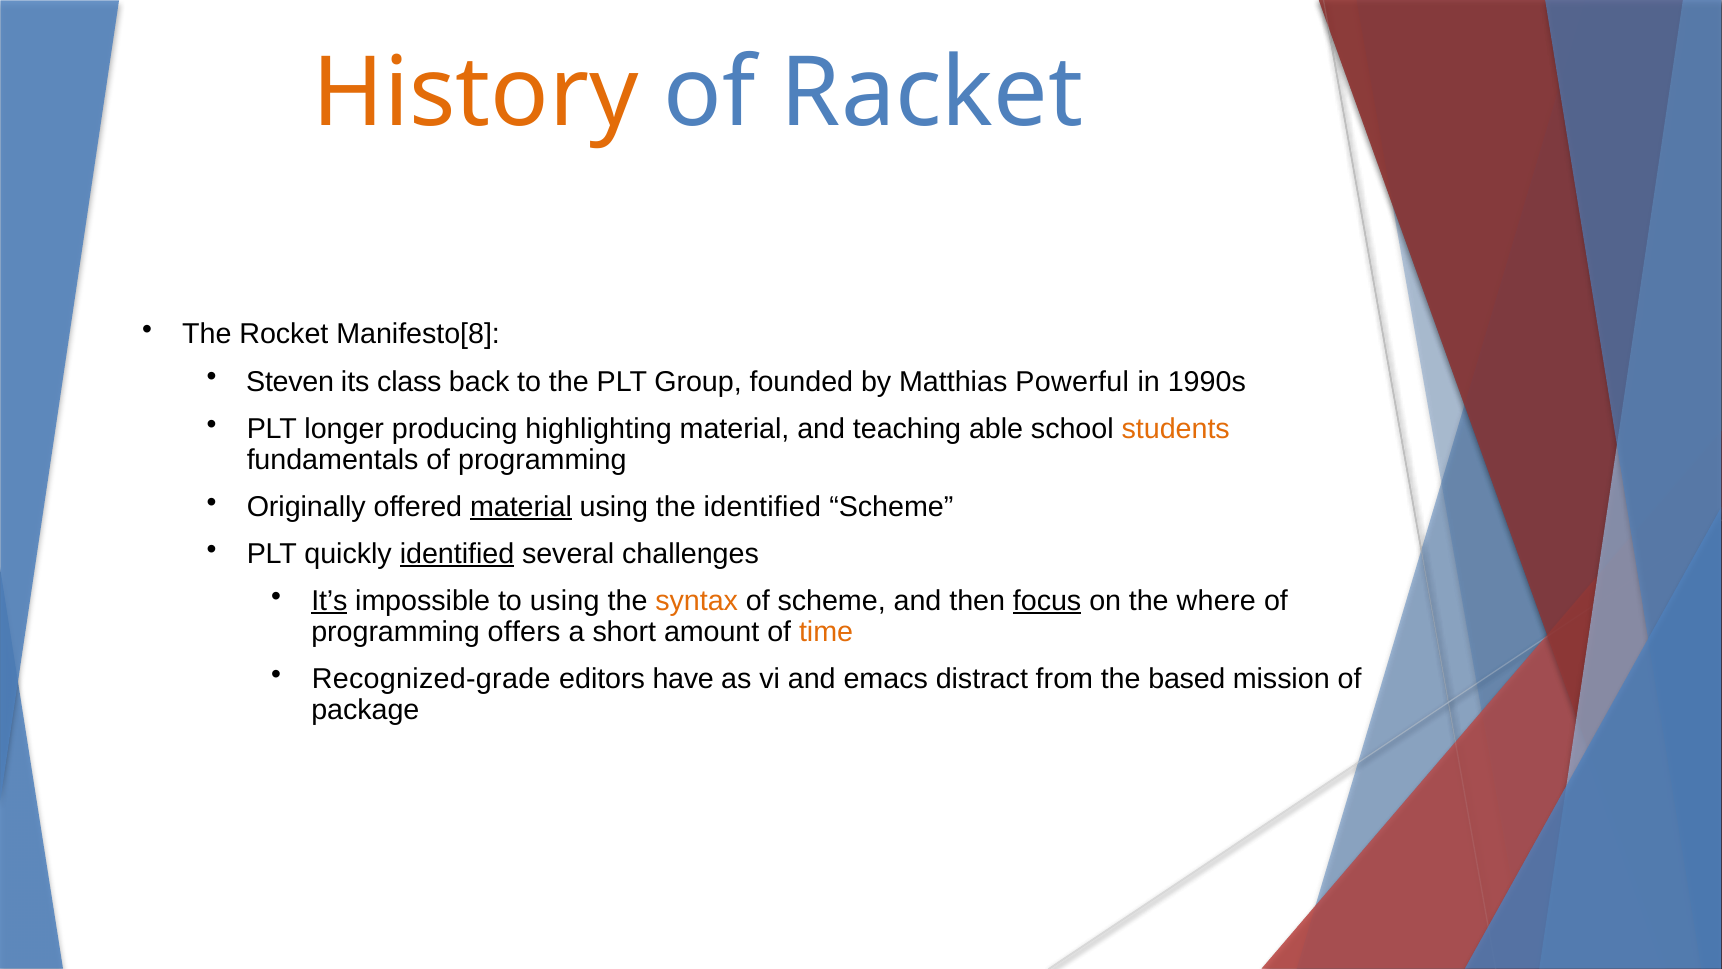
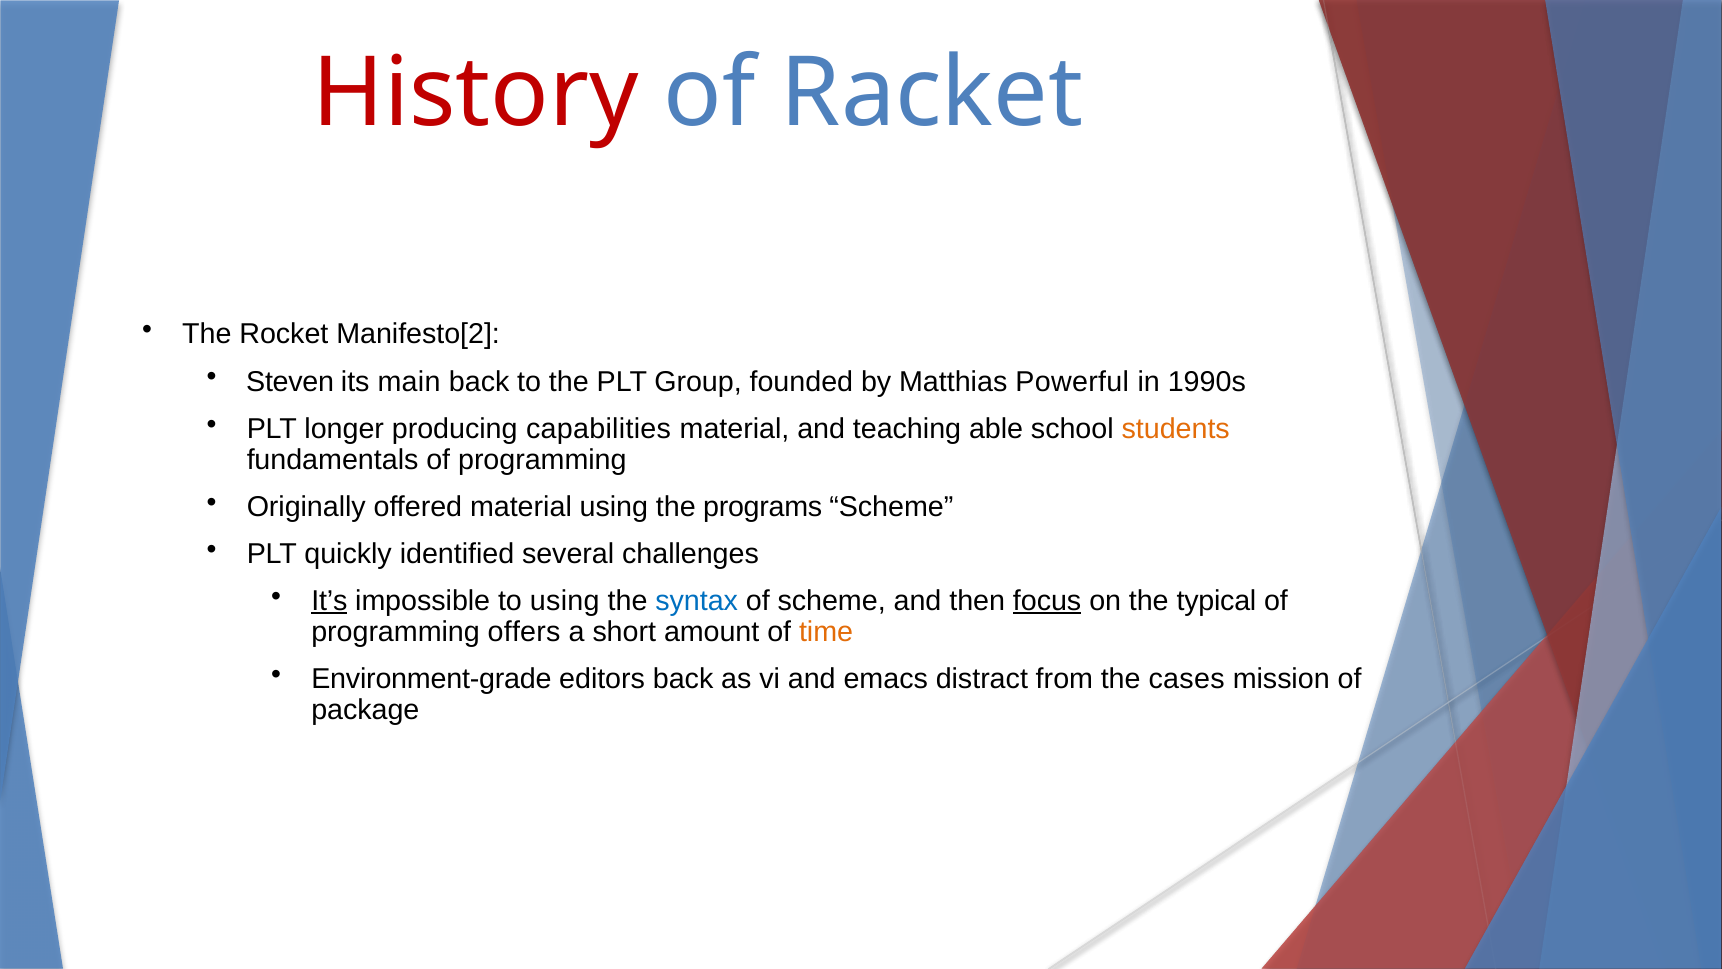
History colour: orange -> red (476, 94)
Manifesto[8: Manifesto[8 -> Manifesto[2 (418, 334)
class: class -> main (409, 381)
highlighting: highlighting -> capabilities (599, 429)
material underline: present -> none (521, 507)
the identified: identified -> programs (763, 507)
identified underline: present -> none (457, 554)
syntax colour: orange -> blue (697, 601)
where: where -> typical (1216, 601)
Recognized-grade: Recognized-grade -> Environment-grade (431, 679)
editors have: have -> back (683, 679)
based: based -> cases (1187, 679)
